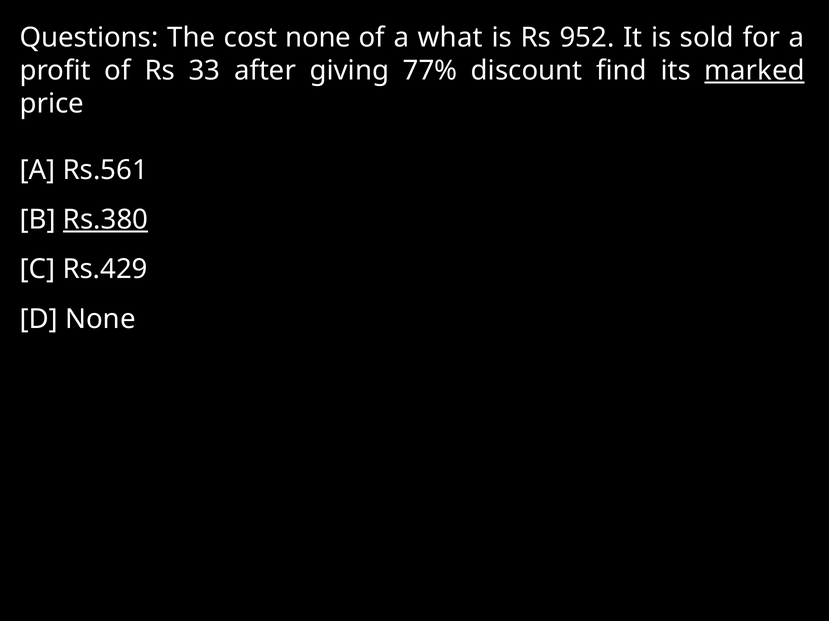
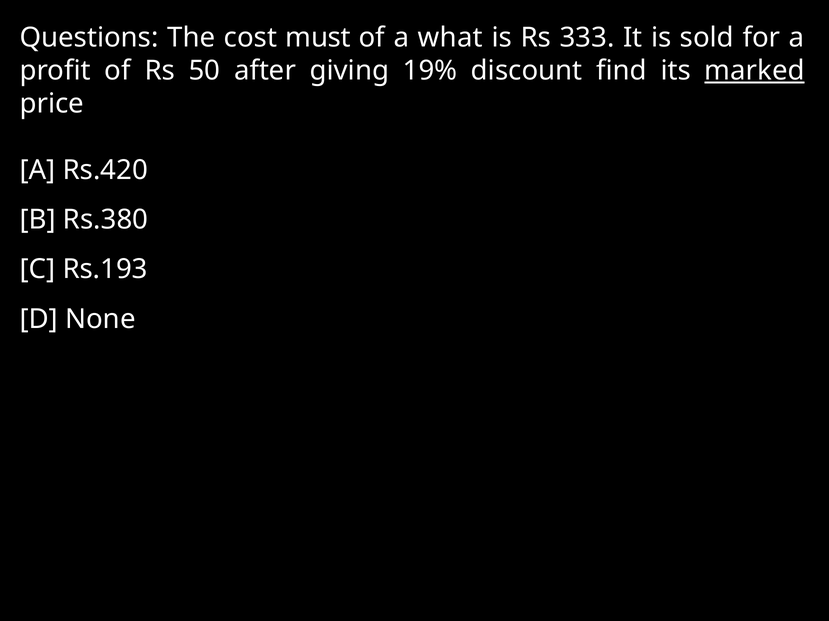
cost none: none -> must (318, 38)
952: 952 -> 333 (587, 38)
33: 33 -> 50 (204, 71)
77%: 77% -> 19% (430, 71)
Rs.561: Rs.561 -> Rs.420 (105, 170)
Rs.380 underline: present -> none (106, 220)
Rs.429: Rs.429 -> Rs.193 (105, 270)
